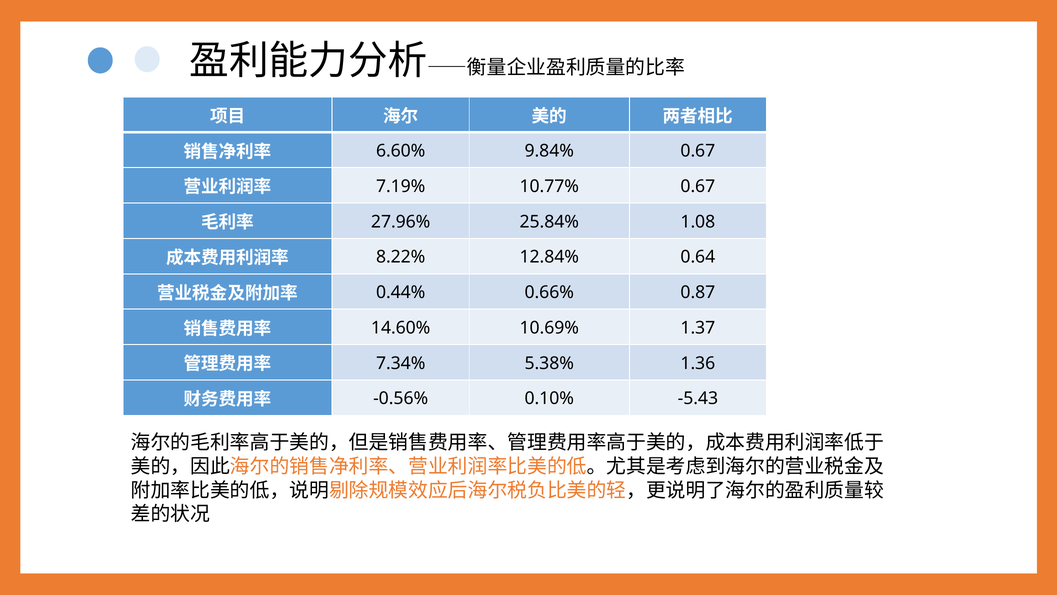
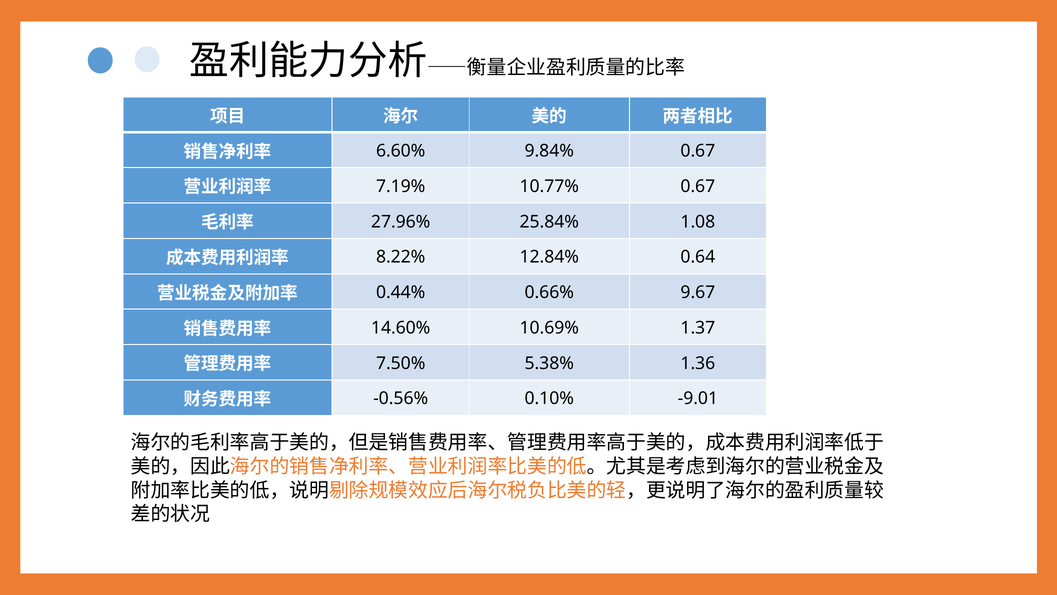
0.87: 0.87 -> 9.67 (698, 292)
7.34%: 7.34% -> 7.50% (401, 363)
-5.43: -5.43 -> -9.01 (698, 398)
